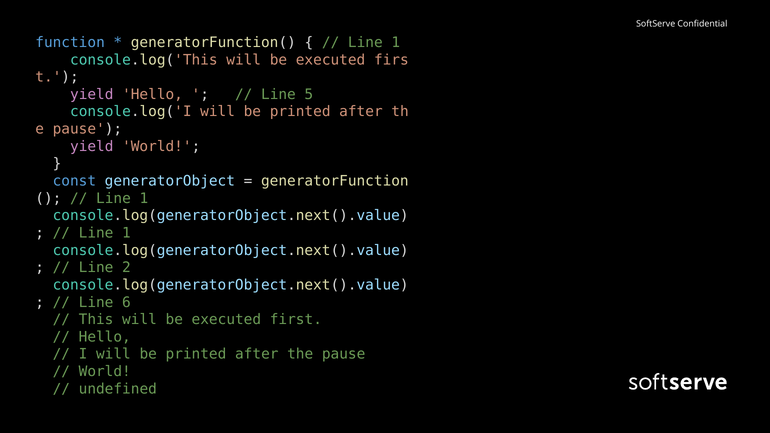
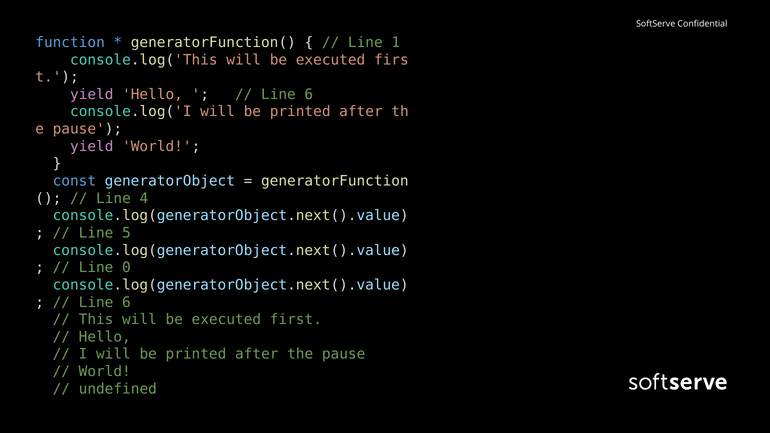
5: 5 -> 6 (309, 94)
1: 1 -> 4 (144, 198)
1: 1 -> 5 (126, 233)
2: 2 -> 0 (126, 268)
